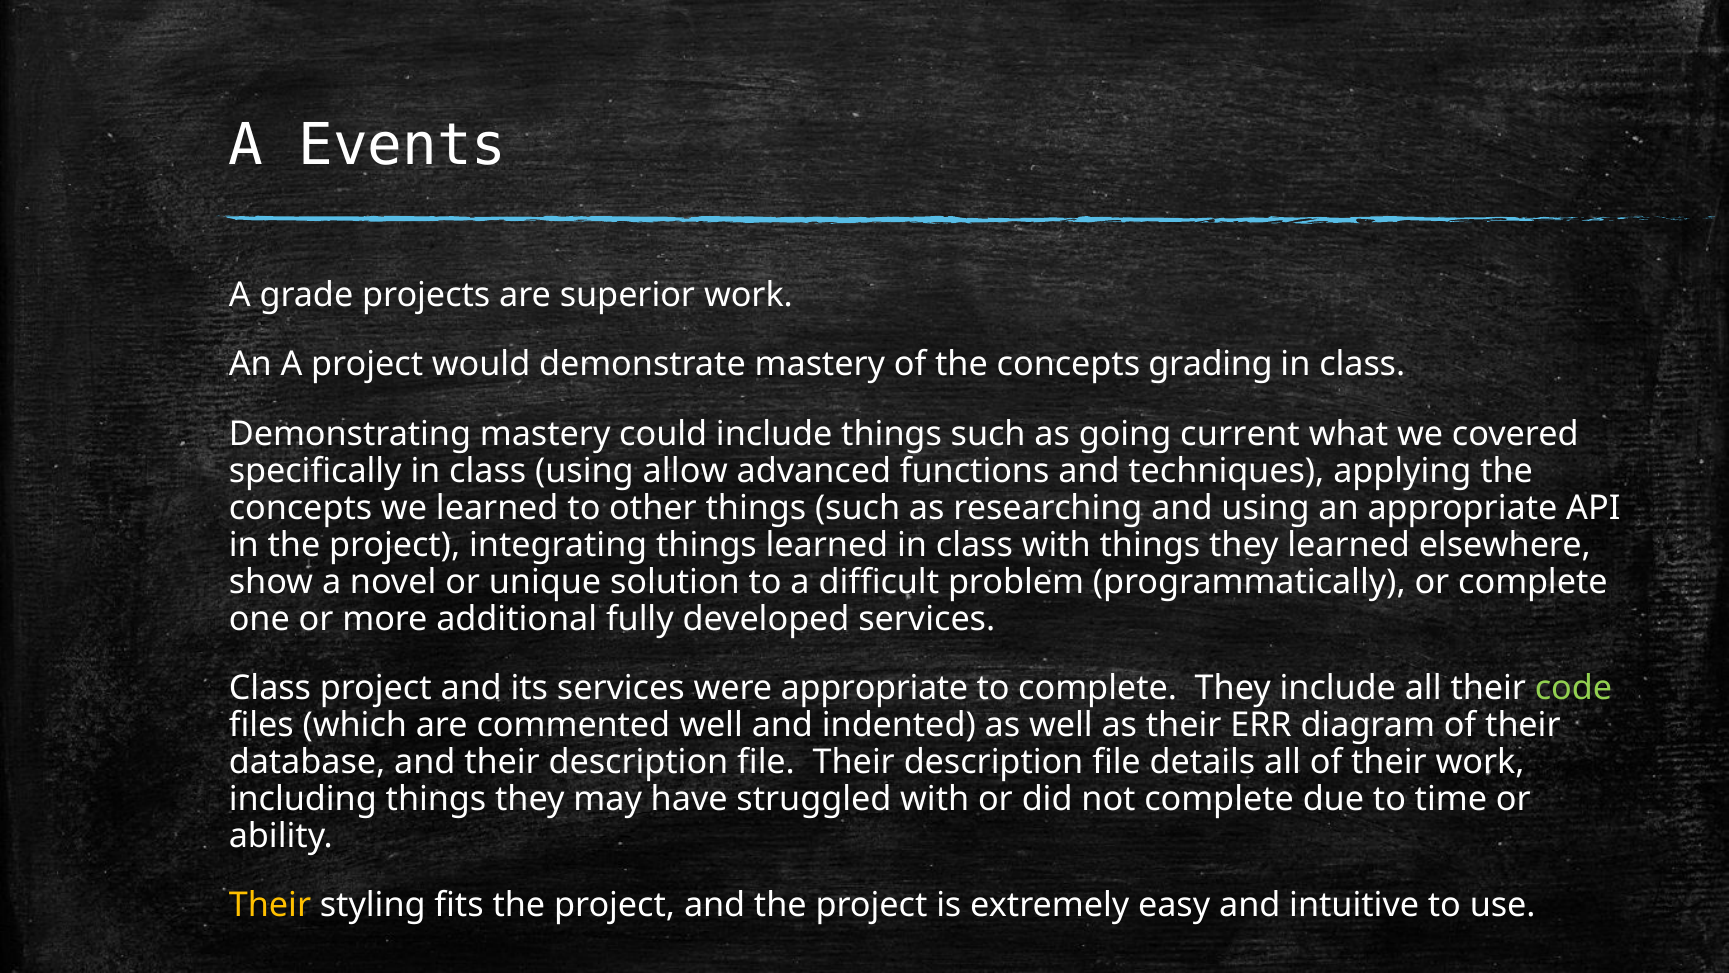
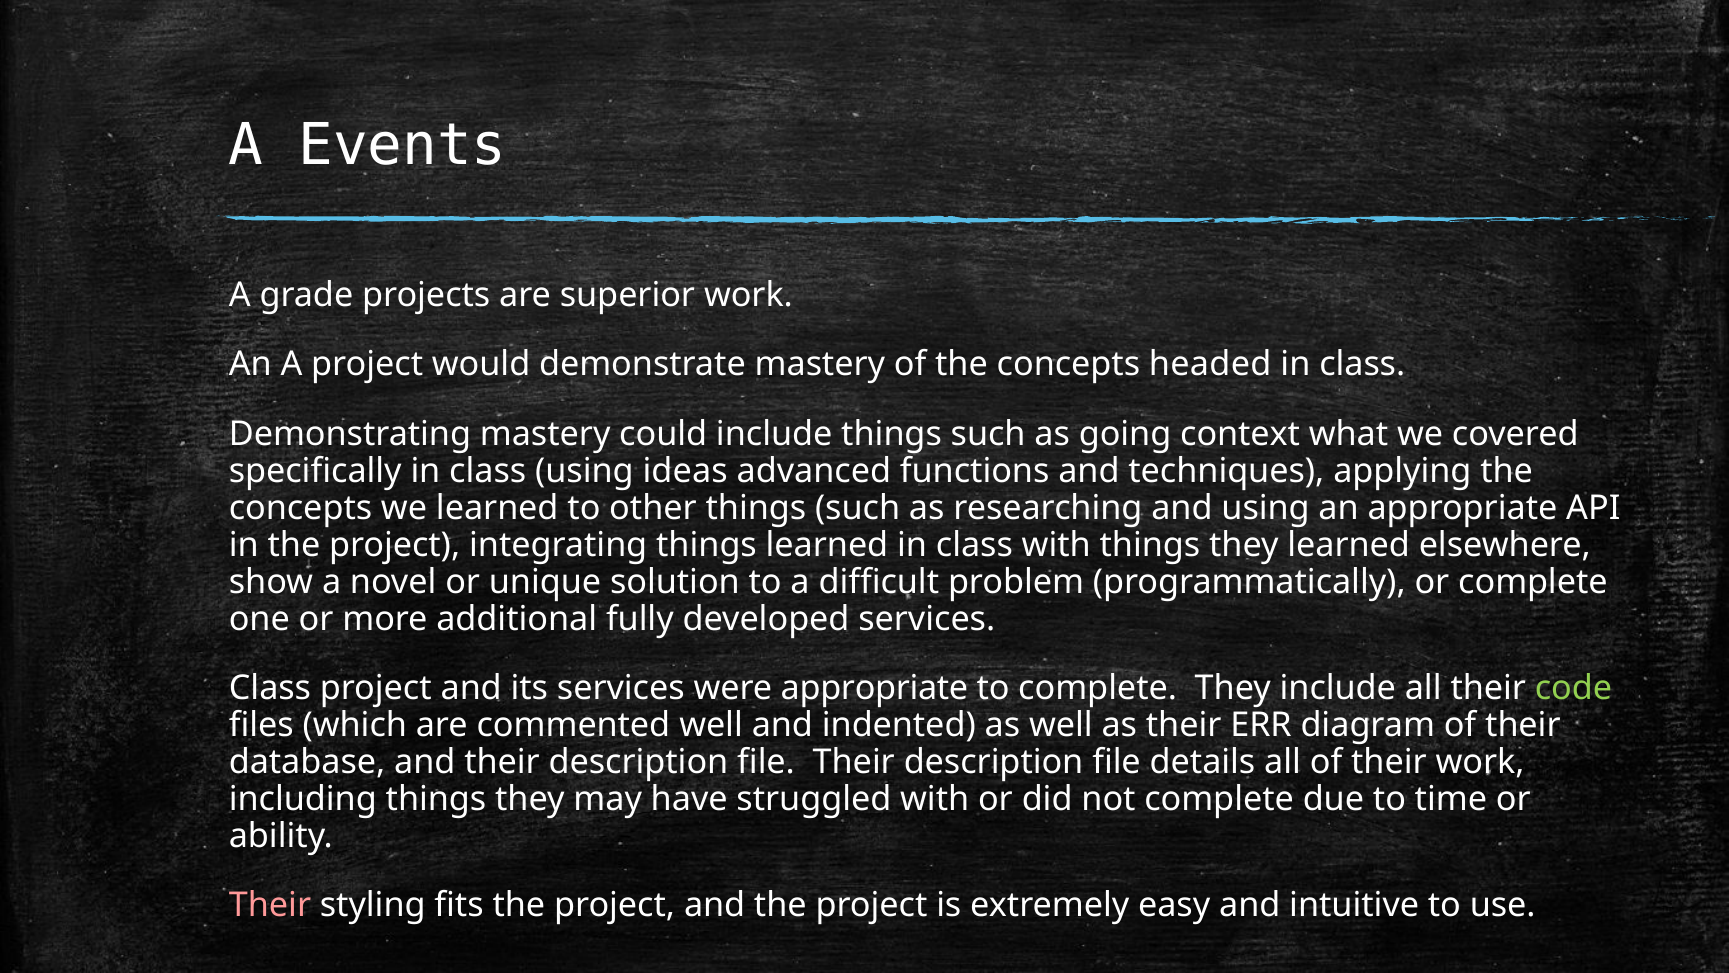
grading: grading -> headed (1210, 364)
current: current -> context (1240, 434)
allow: allow -> ideas (685, 471)
Their colour: yellow -> pink (270, 905)
